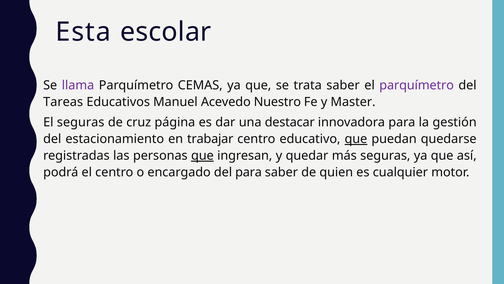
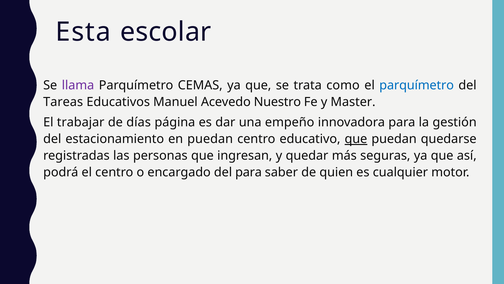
trata saber: saber -> como (343, 85)
parquímetro colour: purple -> blue (417, 85)
El seguras: seguras -> trabajar (81, 122)
cruz: cruz -> días (139, 122)
destacar: destacar -> empeño (290, 122)
en trabajar: trabajar -> puedan (210, 139)
que underline: present -> none (202, 155)
